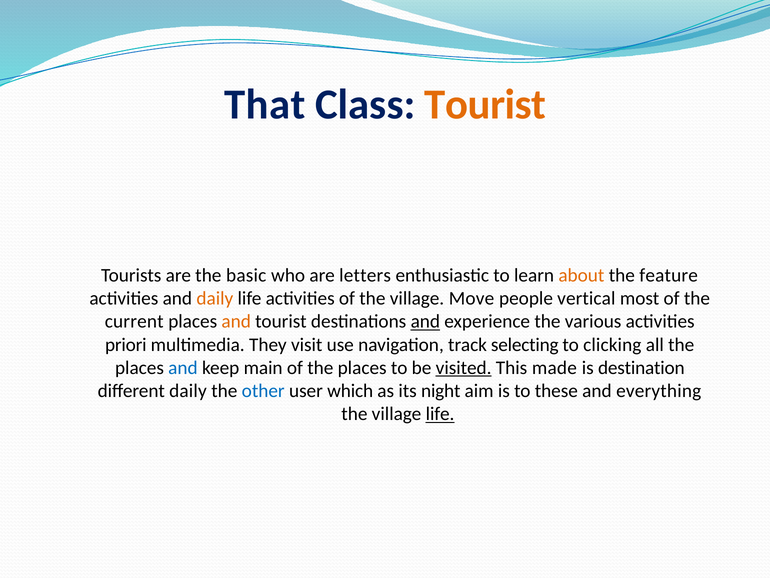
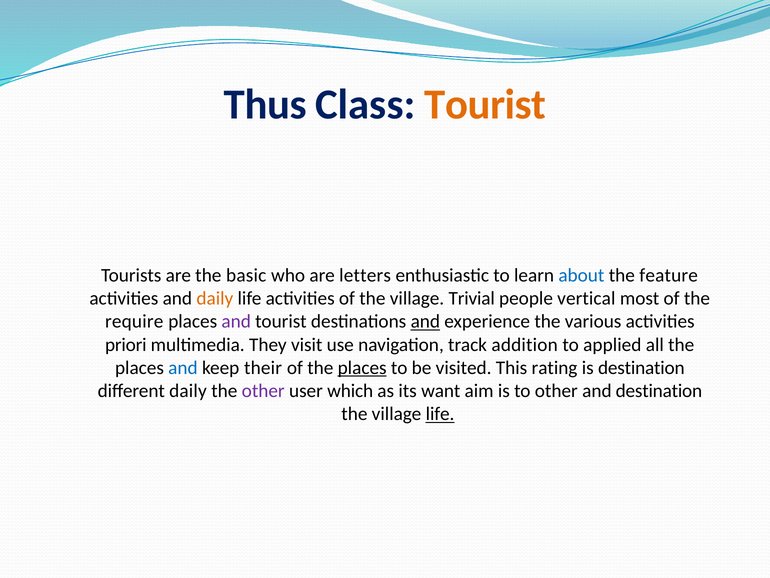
That: That -> Thus (265, 105)
about colour: orange -> blue (581, 275)
Move: Move -> Trivial (472, 298)
current: current -> require (134, 321)
and colour: orange -> purple (236, 321)
selecting: selecting -> addition (525, 344)
clicking: clicking -> applied (612, 344)
main: main -> their (263, 367)
places underline: none -> present (362, 367)
visited underline: present -> none (464, 367)
made: made -> rating (555, 367)
other colour: blue -> purple (263, 391)
night: night -> want (441, 391)
to these: these -> other (556, 391)
and everything: everything -> destination (659, 391)
